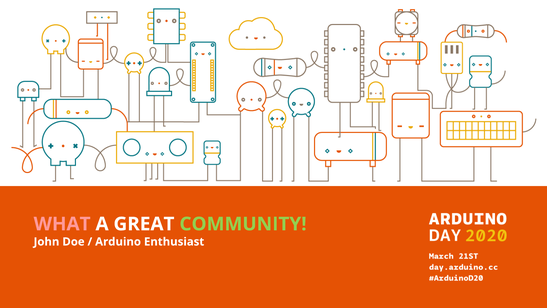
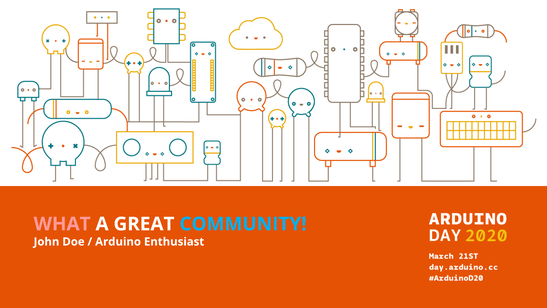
COMMUNITY colour: light green -> light blue (243, 224)
